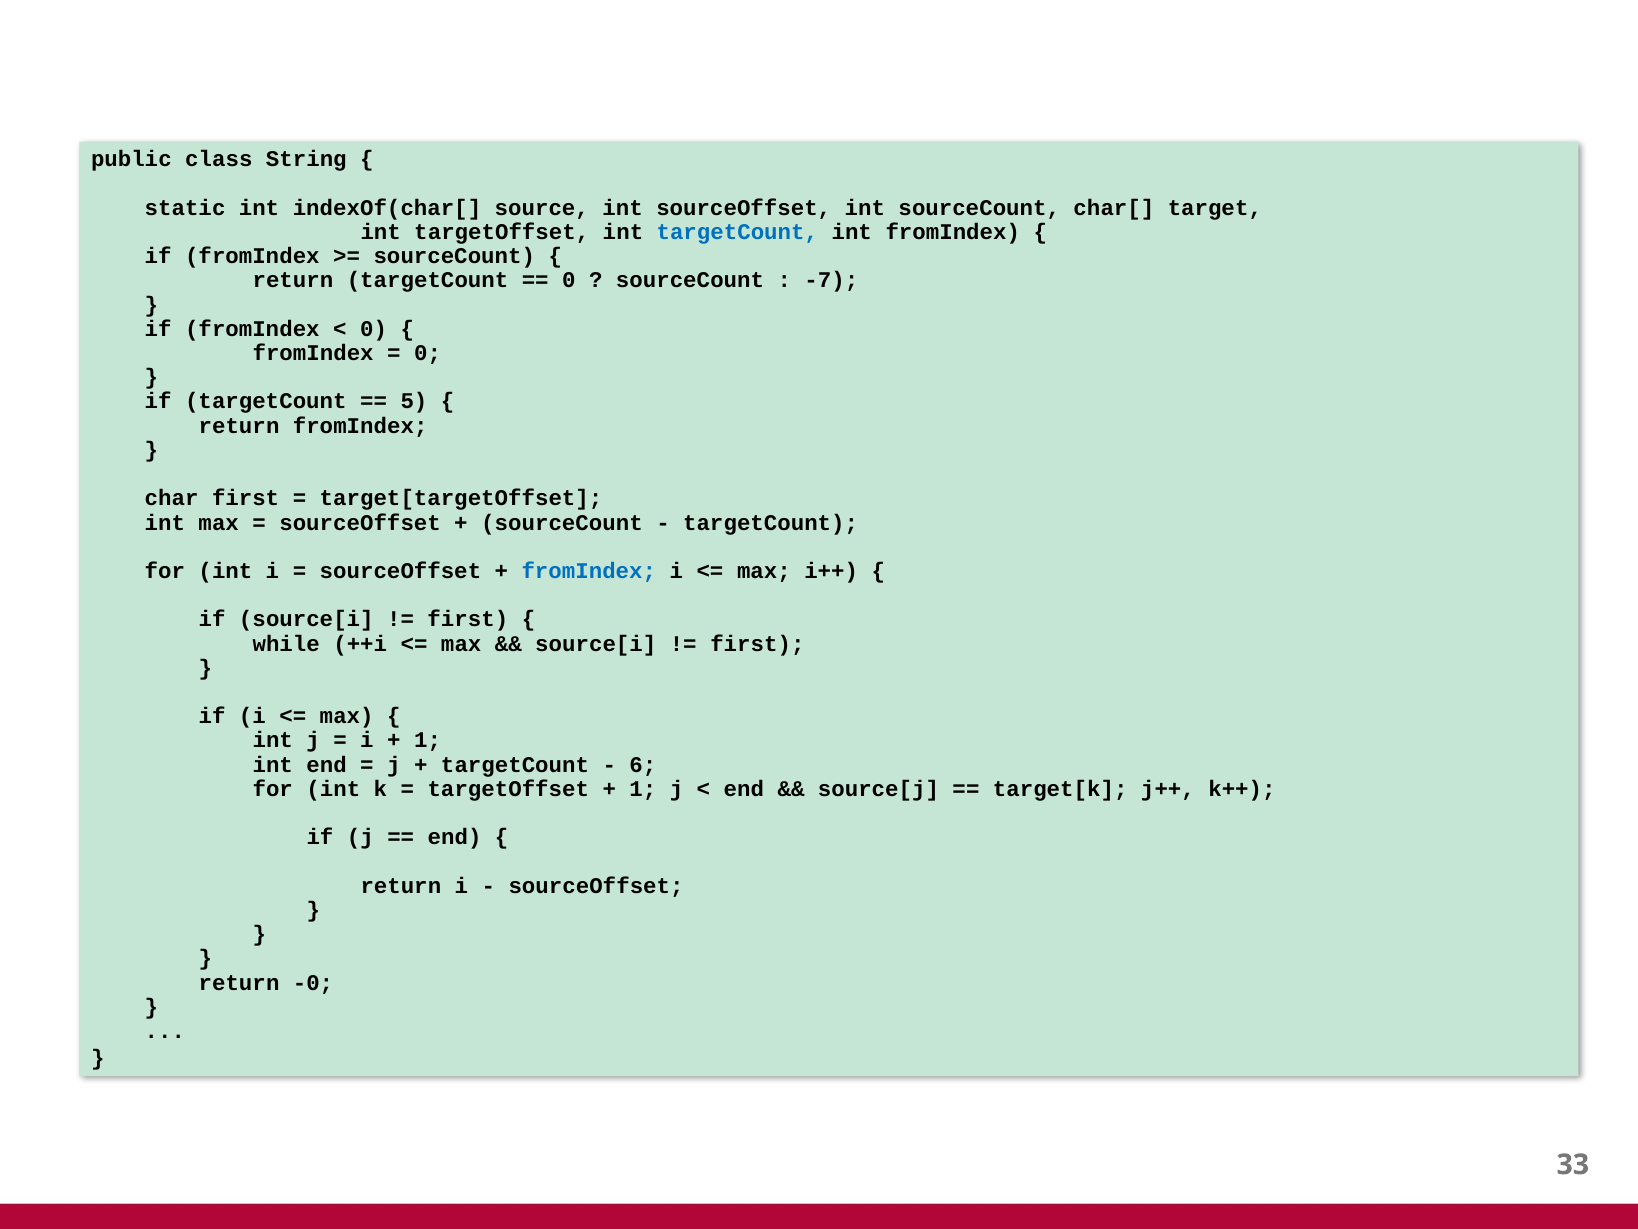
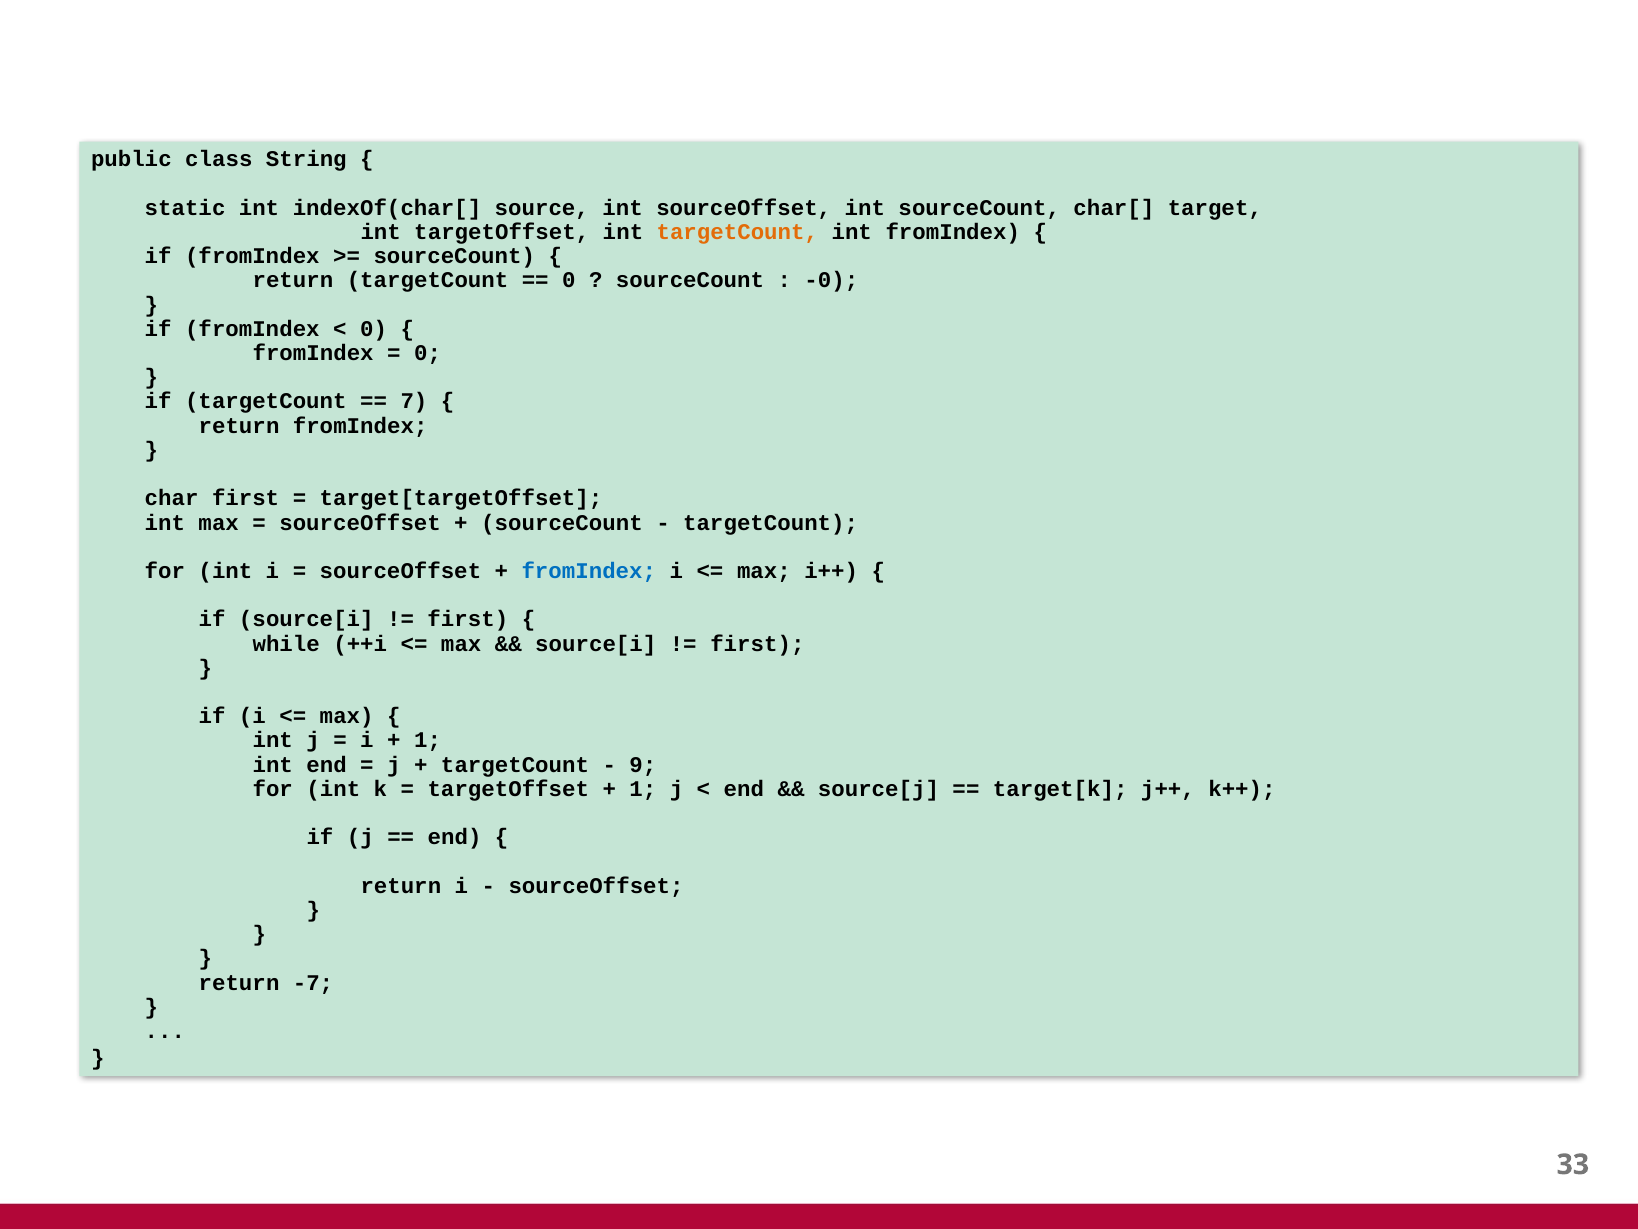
targetCount colour: blue -> orange (737, 232)
-7: -7 -> -0 (831, 280)
5: 5 -> 7 (414, 401)
6: 6 -> 9 (643, 764)
-0: -0 -> -7 (313, 982)
